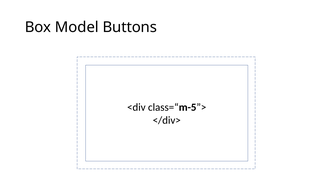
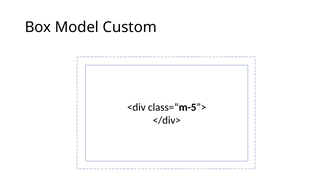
Buttons: Buttons -> Custom (130, 27)
